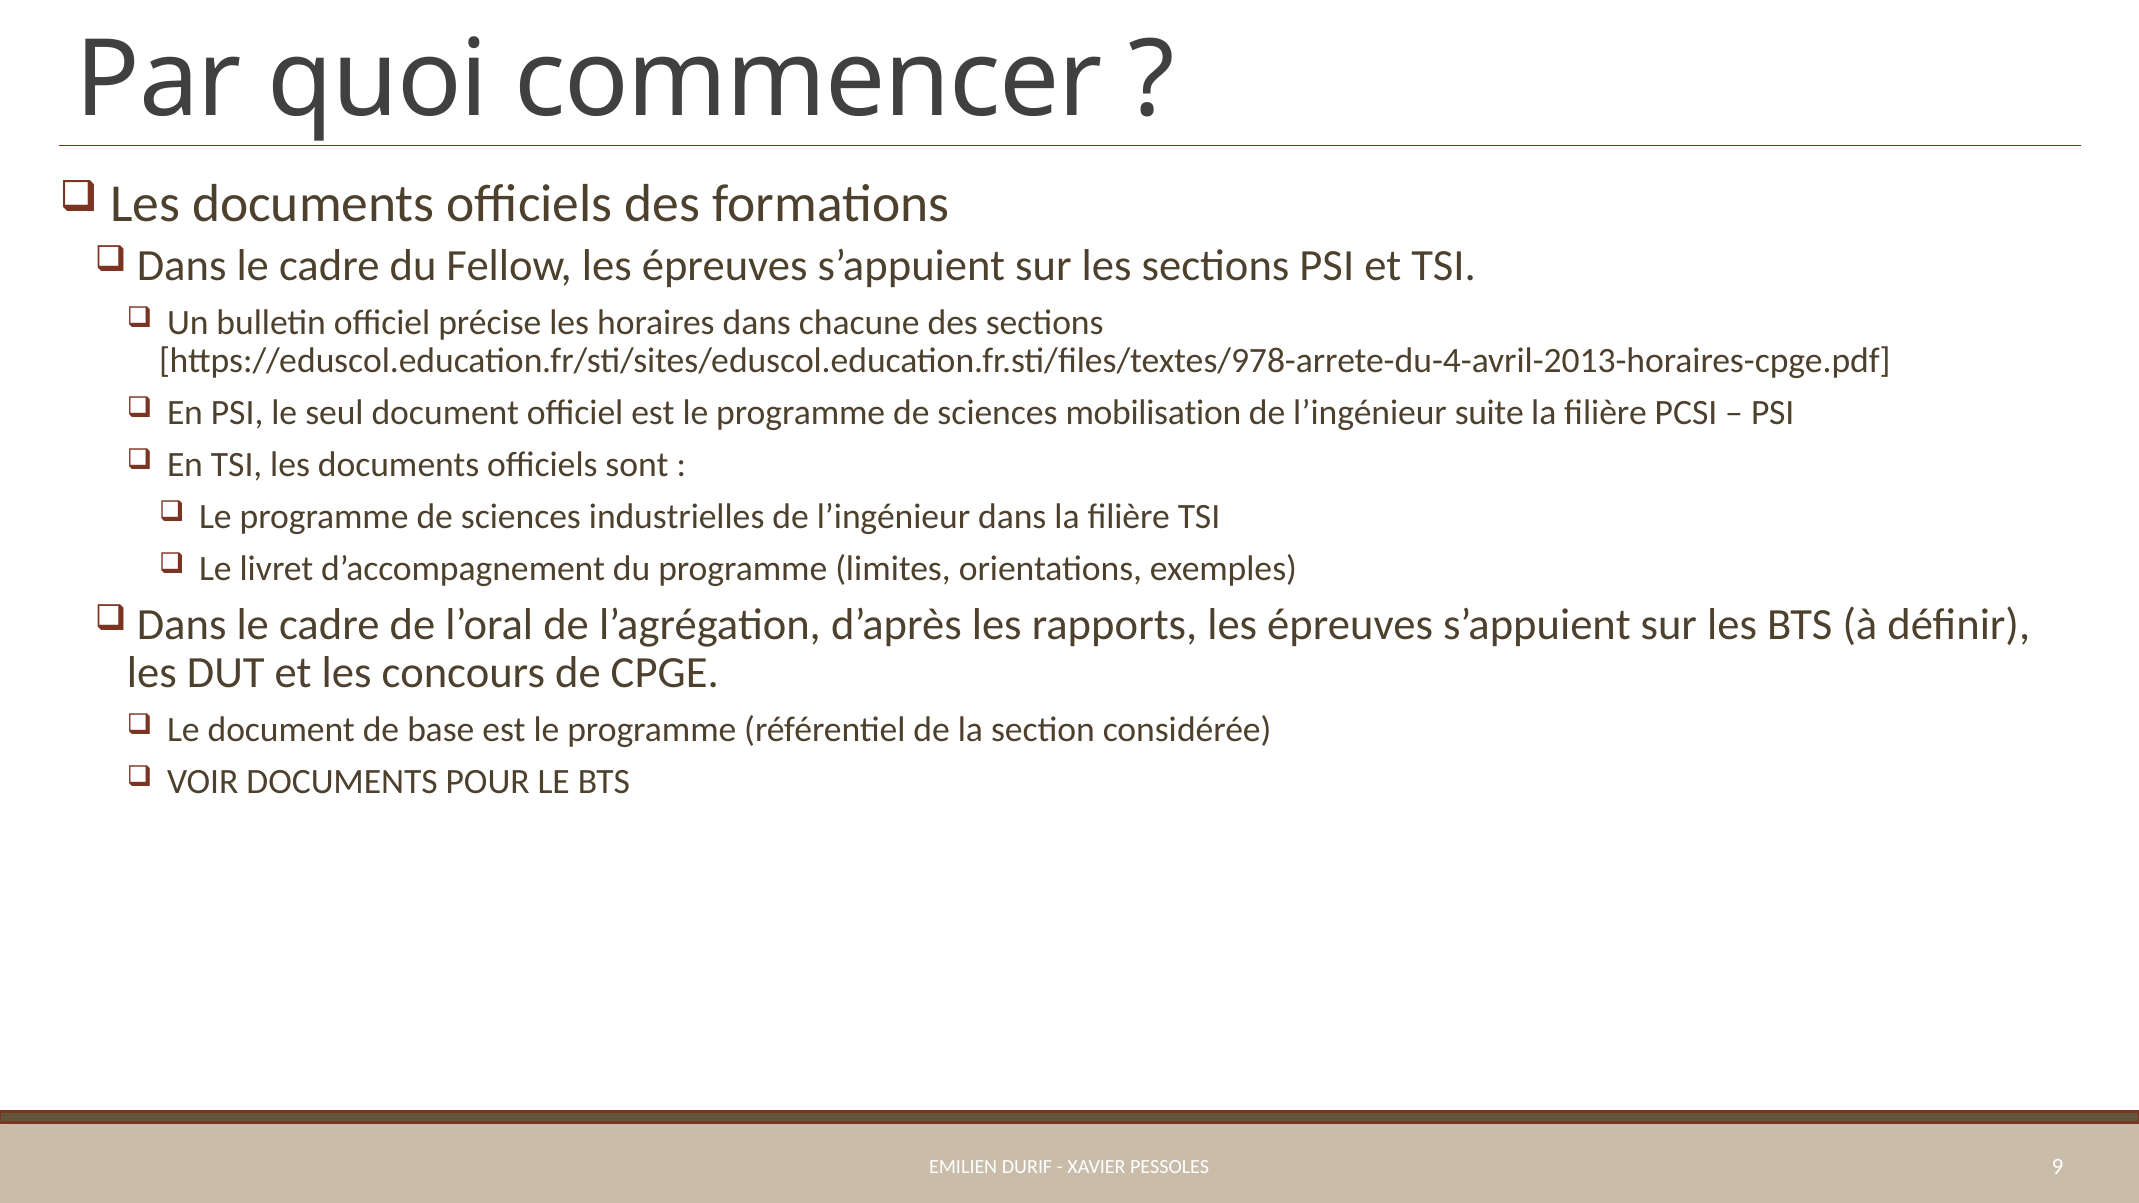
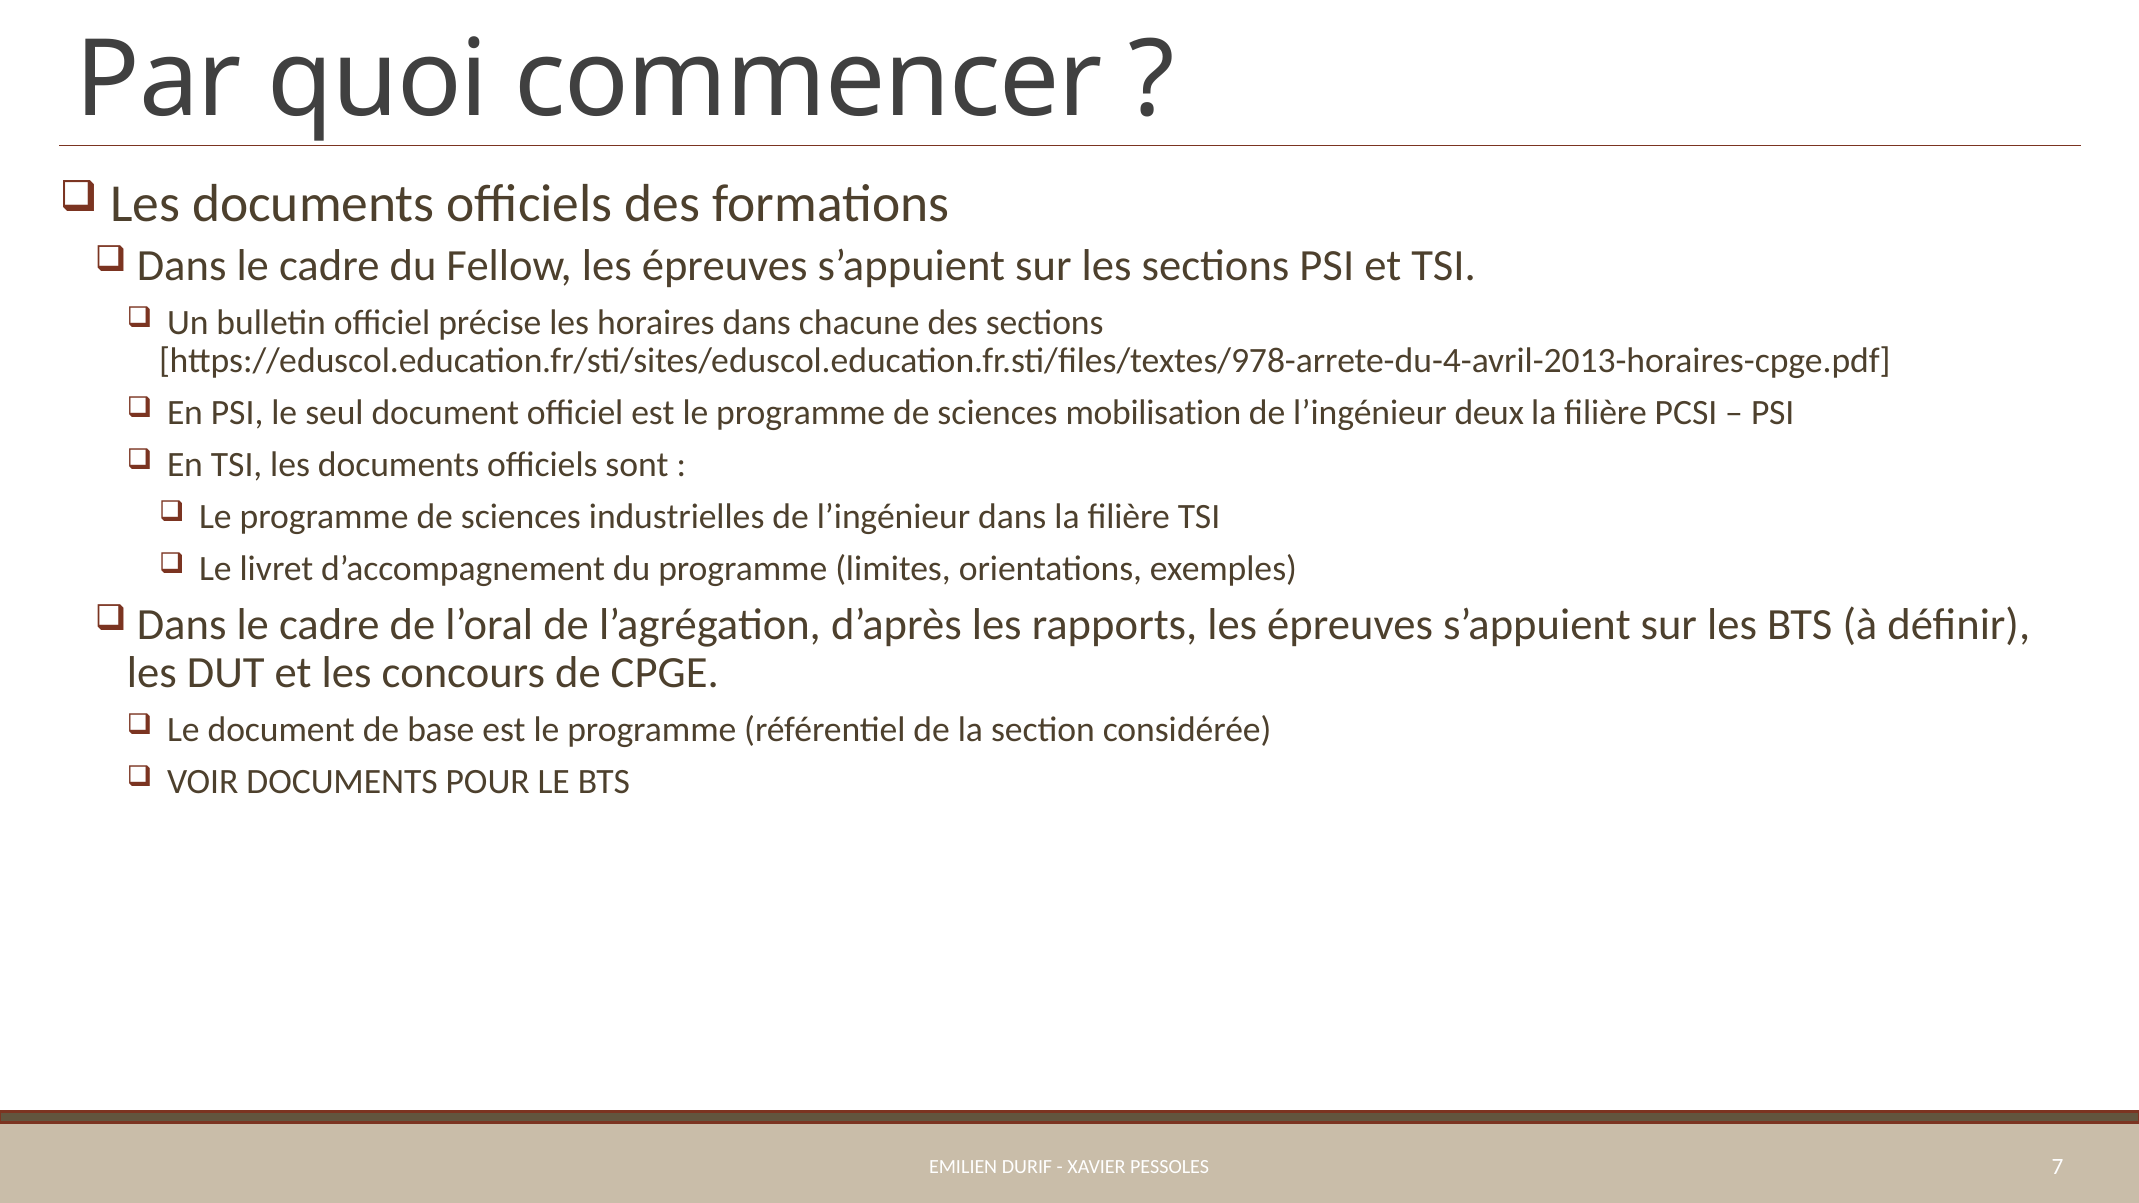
suite: suite -> deux (1489, 413)
9: 9 -> 7 (2058, 1167)
